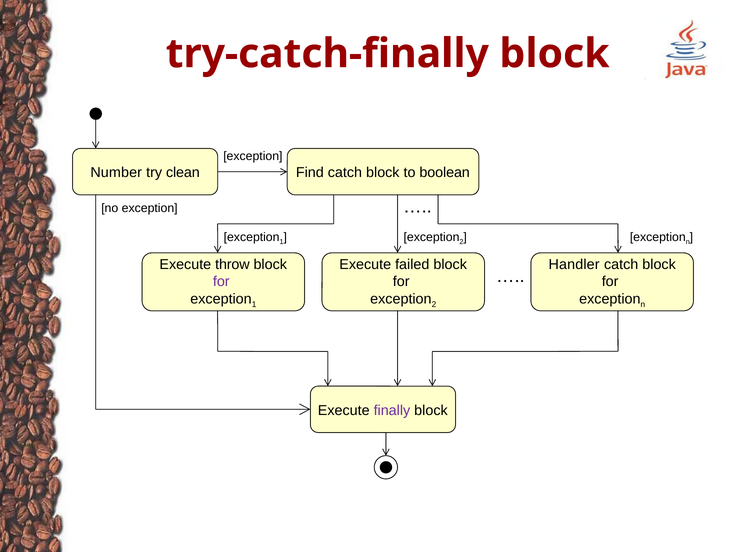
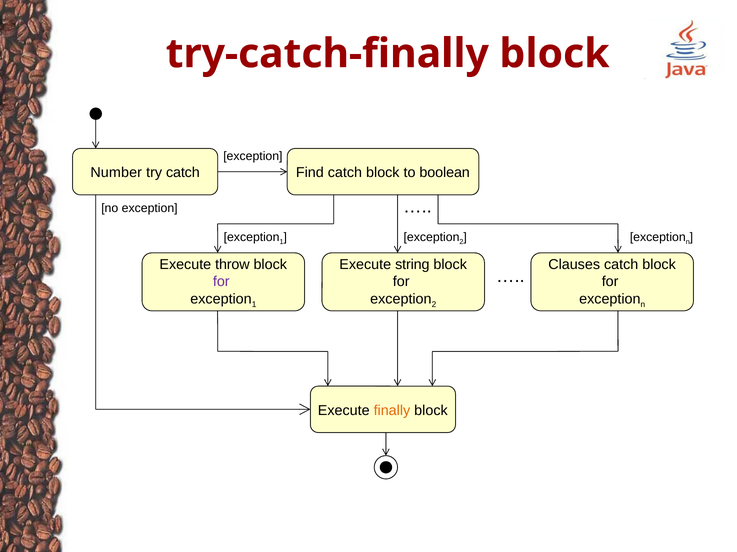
try clean: clean -> catch (183, 173)
failed: failed -> string (412, 265)
Handler: Handler -> Clauses (574, 265)
finally colour: purple -> orange (392, 411)
